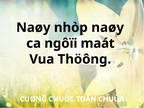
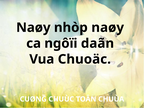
maát: maát -> daãn (97, 43)
Thöông: Thöông -> Chuoäc (84, 59)
